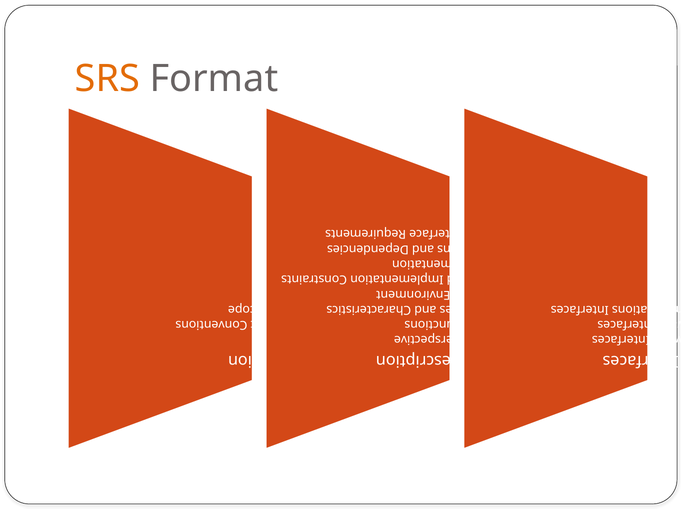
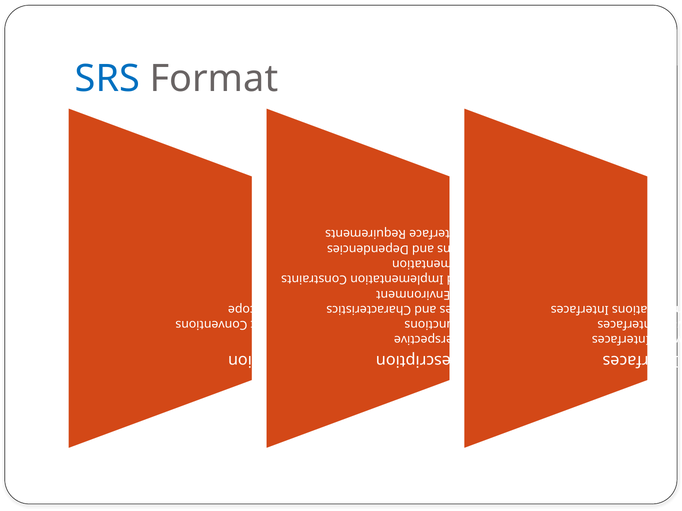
SRS colour: orange -> blue (107, 79)
